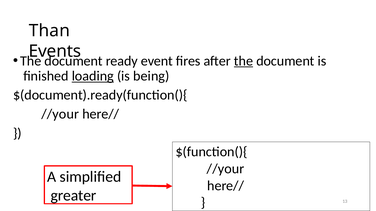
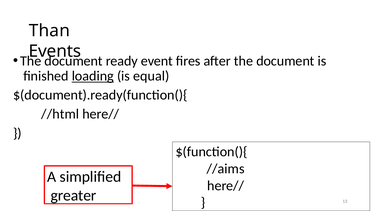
the underline: present -> none (244, 61)
being: being -> equal (151, 76)
//your: //your -> //html (60, 114)
//your: //your -> //aims (226, 169)
